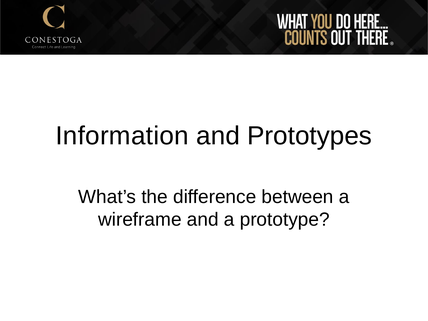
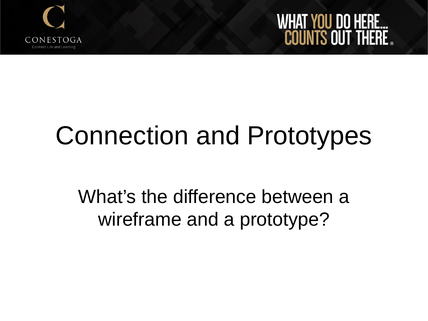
Information: Information -> Connection (122, 136)
